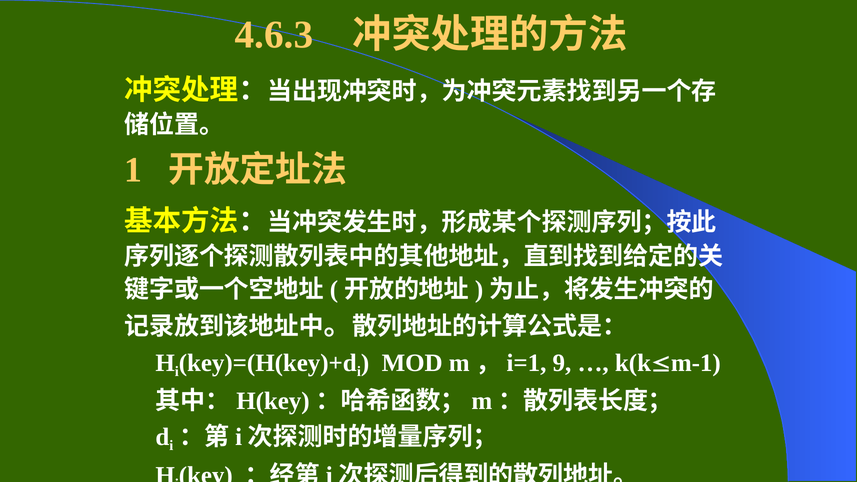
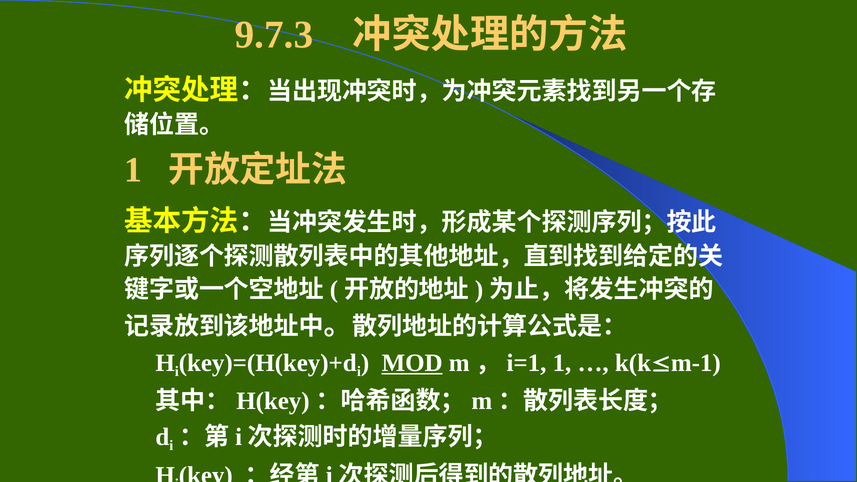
4.6.3: 4.6.3 -> 9.7.3 (274, 35)
MOD underline: none -> present (412, 363)
9: 9 -> 1 (562, 363)
